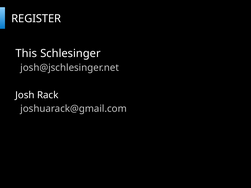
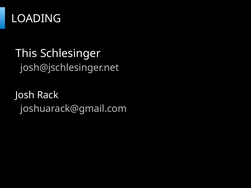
REGISTER: REGISTER -> LOADING (36, 19)
